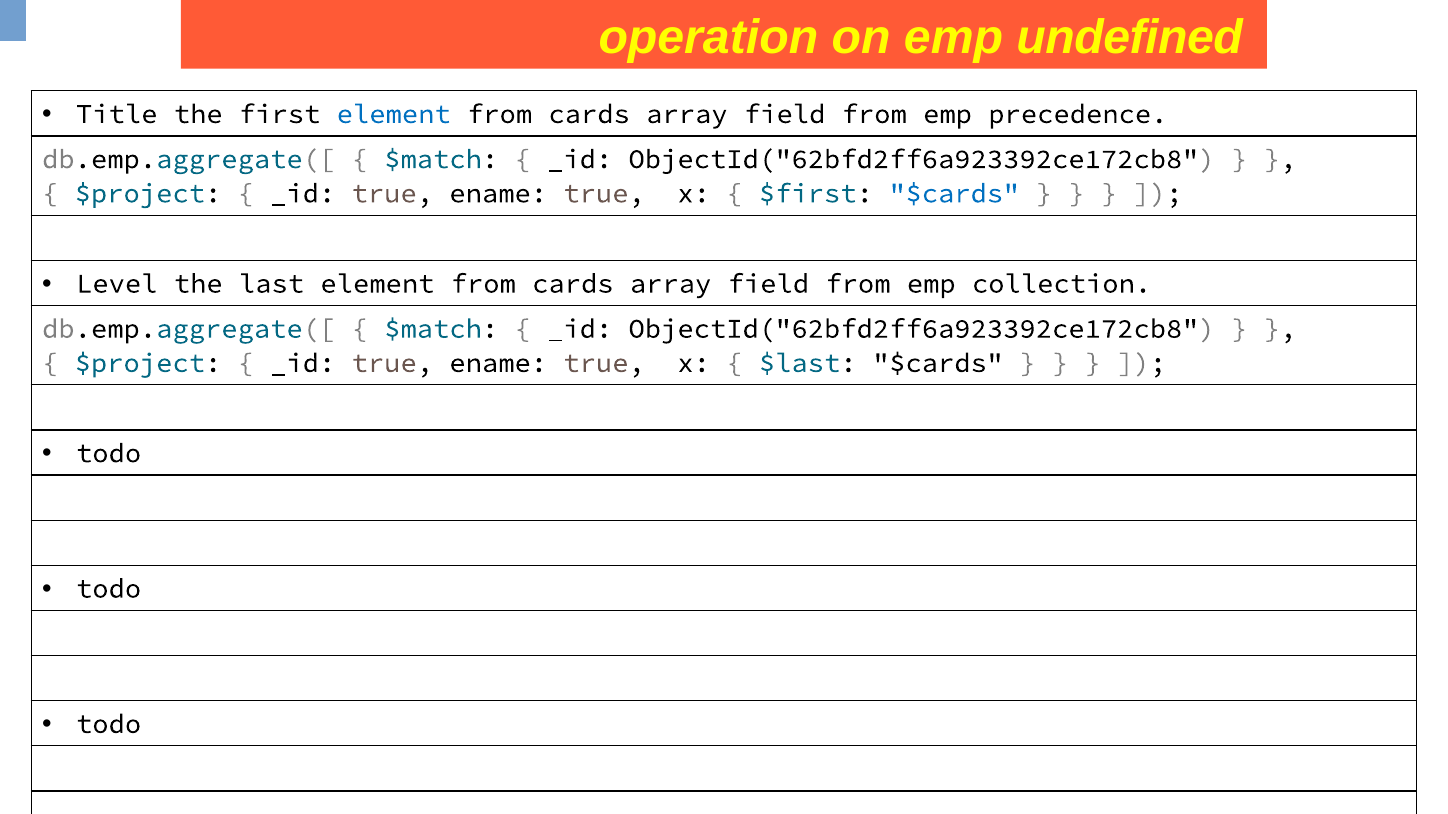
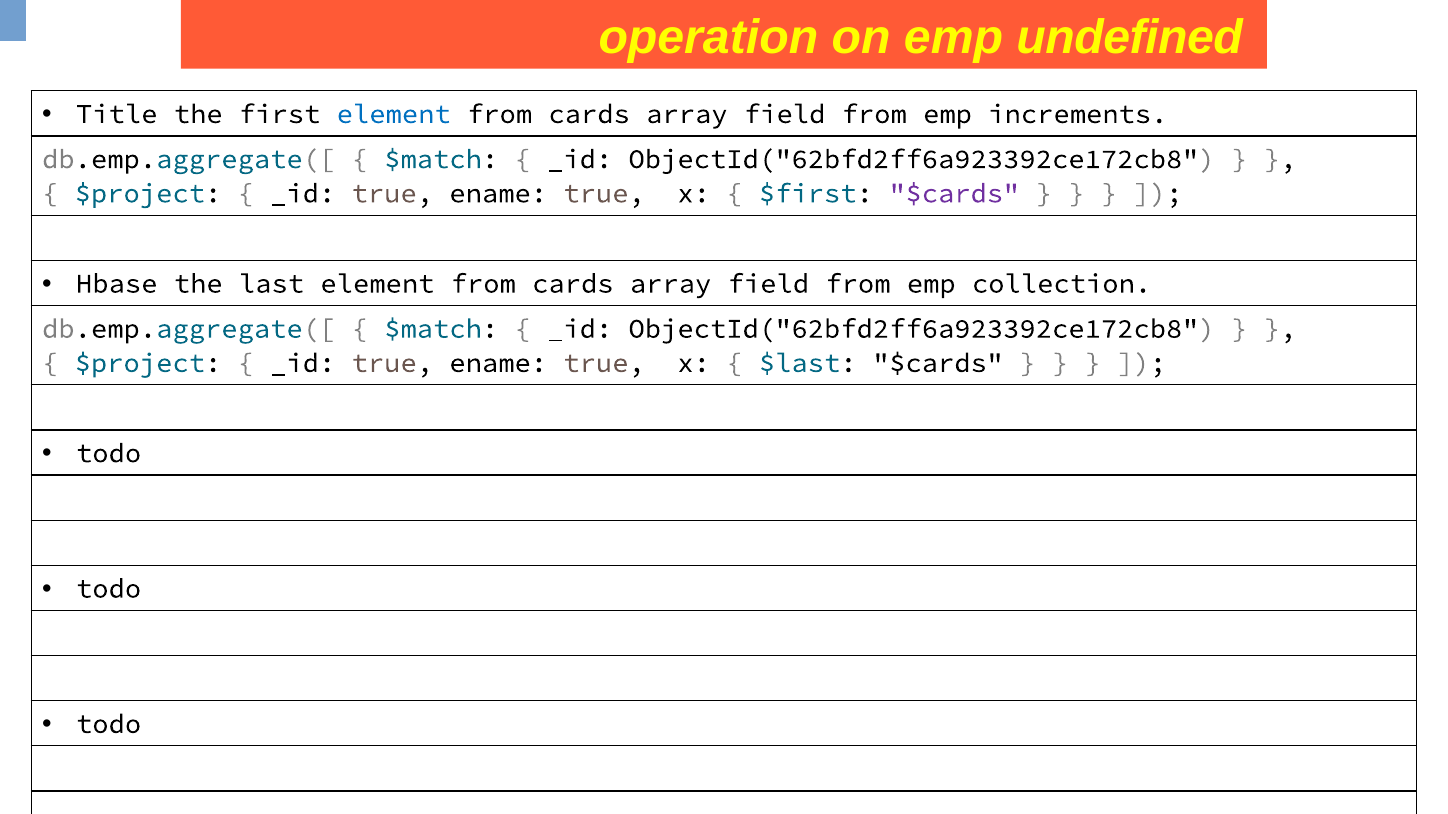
precedence: precedence -> increments (1078, 114)
$cards colour: blue -> purple (954, 193)
Level: Level -> Hbase (117, 284)
